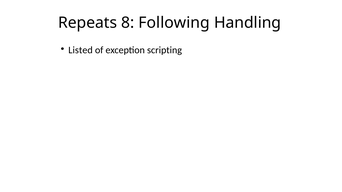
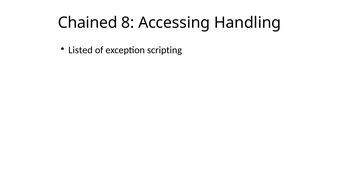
Repeats: Repeats -> Chained (88, 23)
Following: Following -> Accessing (174, 23)
